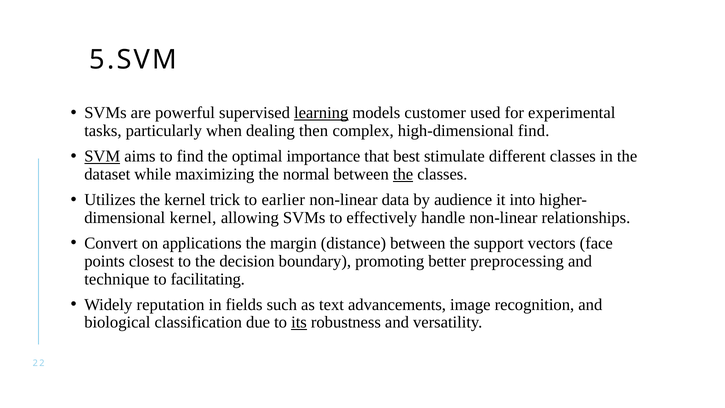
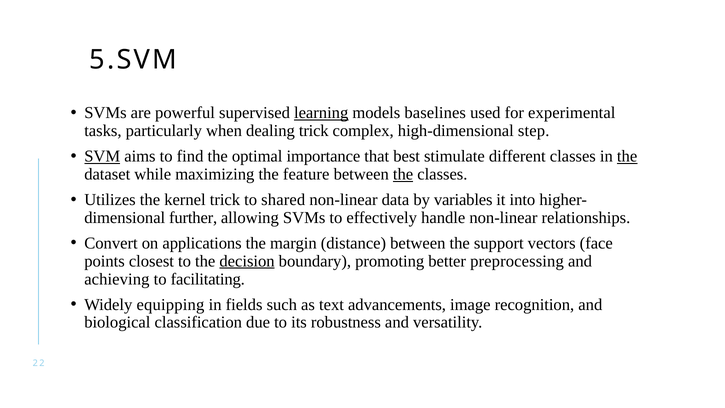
customer: customer -> baselines (435, 113)
dealing then: then -> trick (314, 131)
high-dimensional find: find -> step (534, 131)
the underline: none -> present (627, 156)
normal: normal -> feature (306, 174)
earlier: earlier -> shared (283, 200)
audience: audience -> variables (463, 200)
kernel: kernel -> further (193, 218)
decision underline: none -> present (247, 261)
technique: technique -> achieving (117, 279)
reputation: reputation -> equipping (170, 304)
its underline: present -> none (299, 322)
